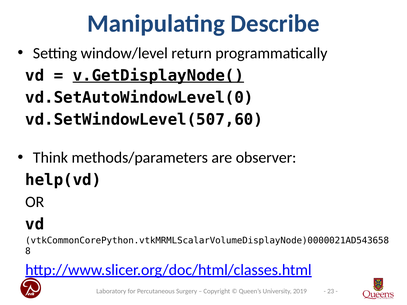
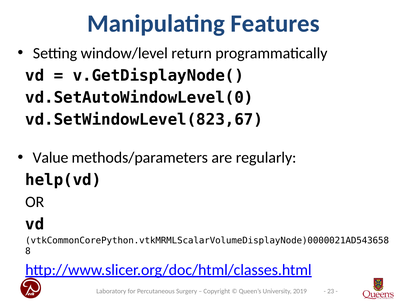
Describe: Describe -> Features (275, 24)
v.GetDisplayNode( underline: present -> none (158, 76)
vd.SetWindowLevel(507,60: vd.SetWindowLevel(507,60 -> vd.SetWindowLevel(823,67 (144, 120)
Think: Think -> Value (51, 158)
observer: observer -> regularly (266, 158)
